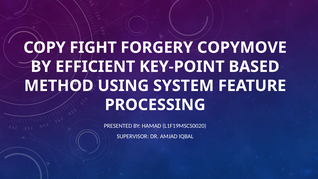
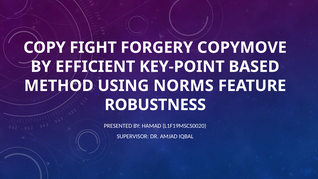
SYSTEM: SYSTEM -> NORMS (183, 86)
PROCESSING: PROCESSING -> ROBUSTNESS (155, 105)
